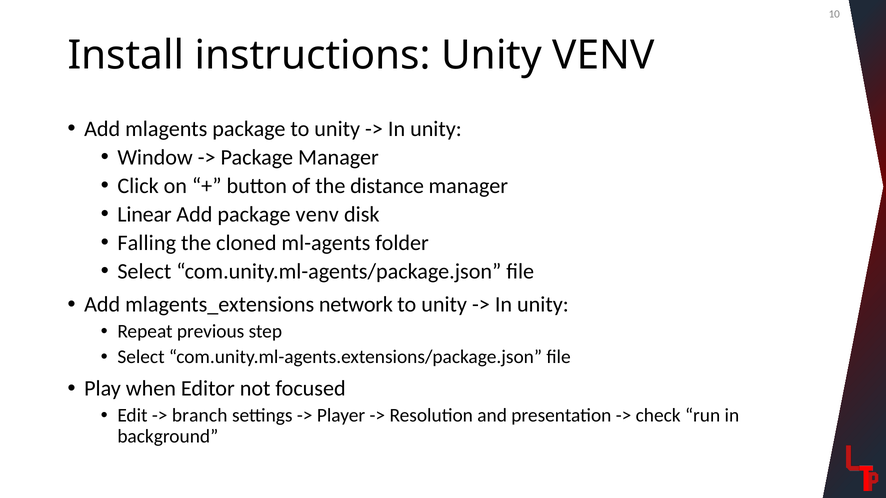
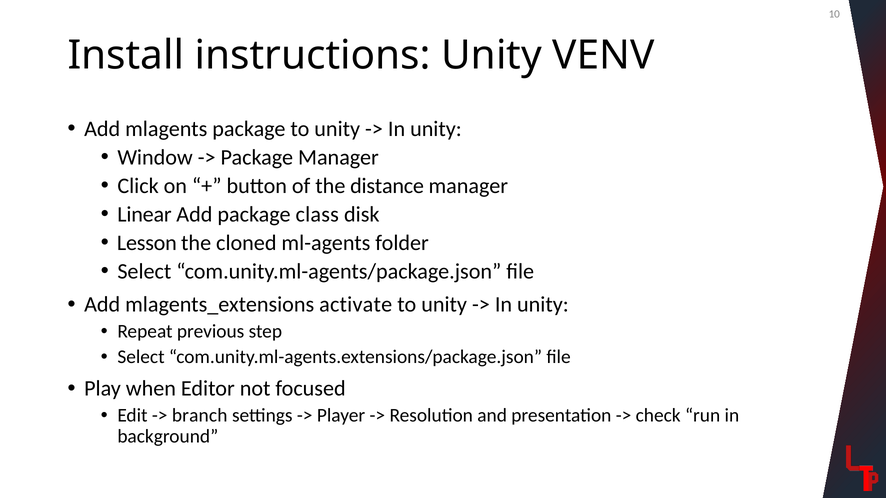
package venv: venv -> class (317, 214)
Falling: Falling -> Lesson (147, 243)
network: network -> activate (356, 305)
